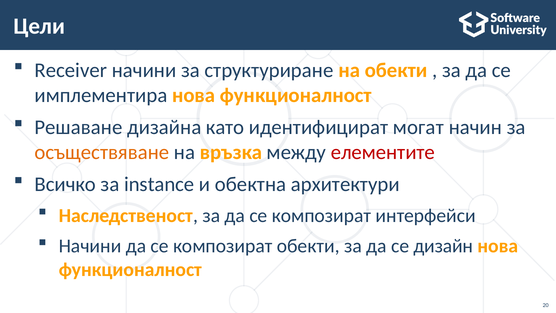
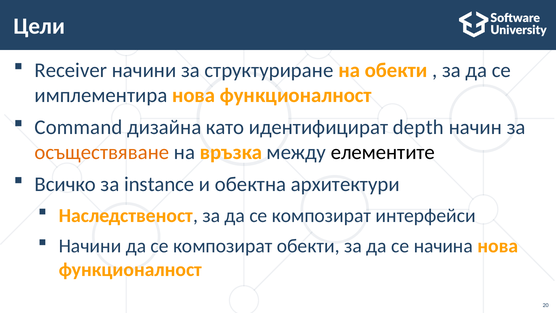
Решаване: Решаване -> Command (78, 127)
могат: могат -> depth (418, 127)
елементите colour: red -> black (383, 152)
дизайн: дизайн -> начина (443, 246)
